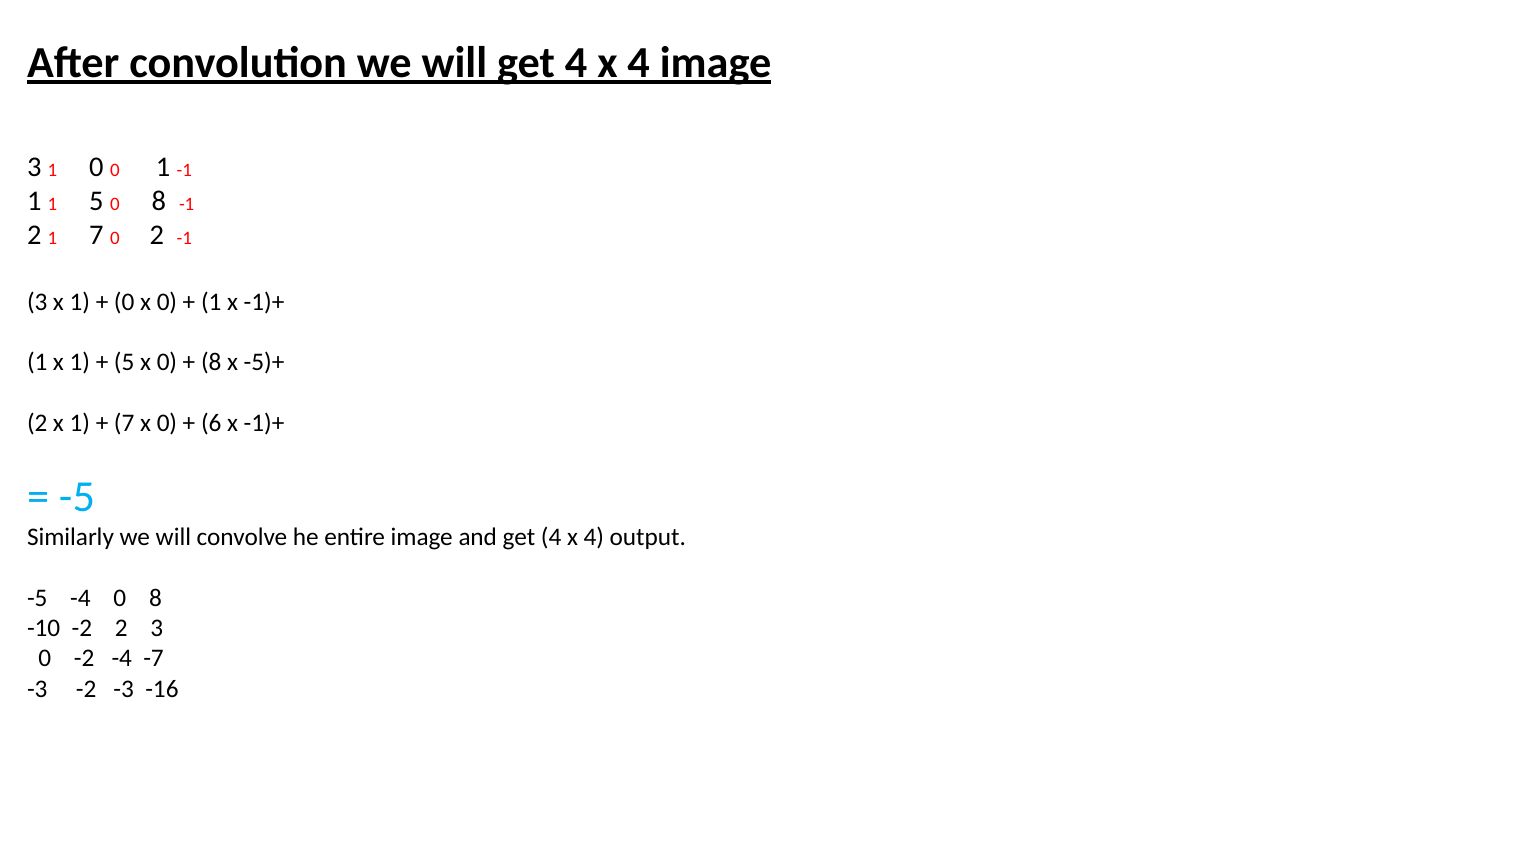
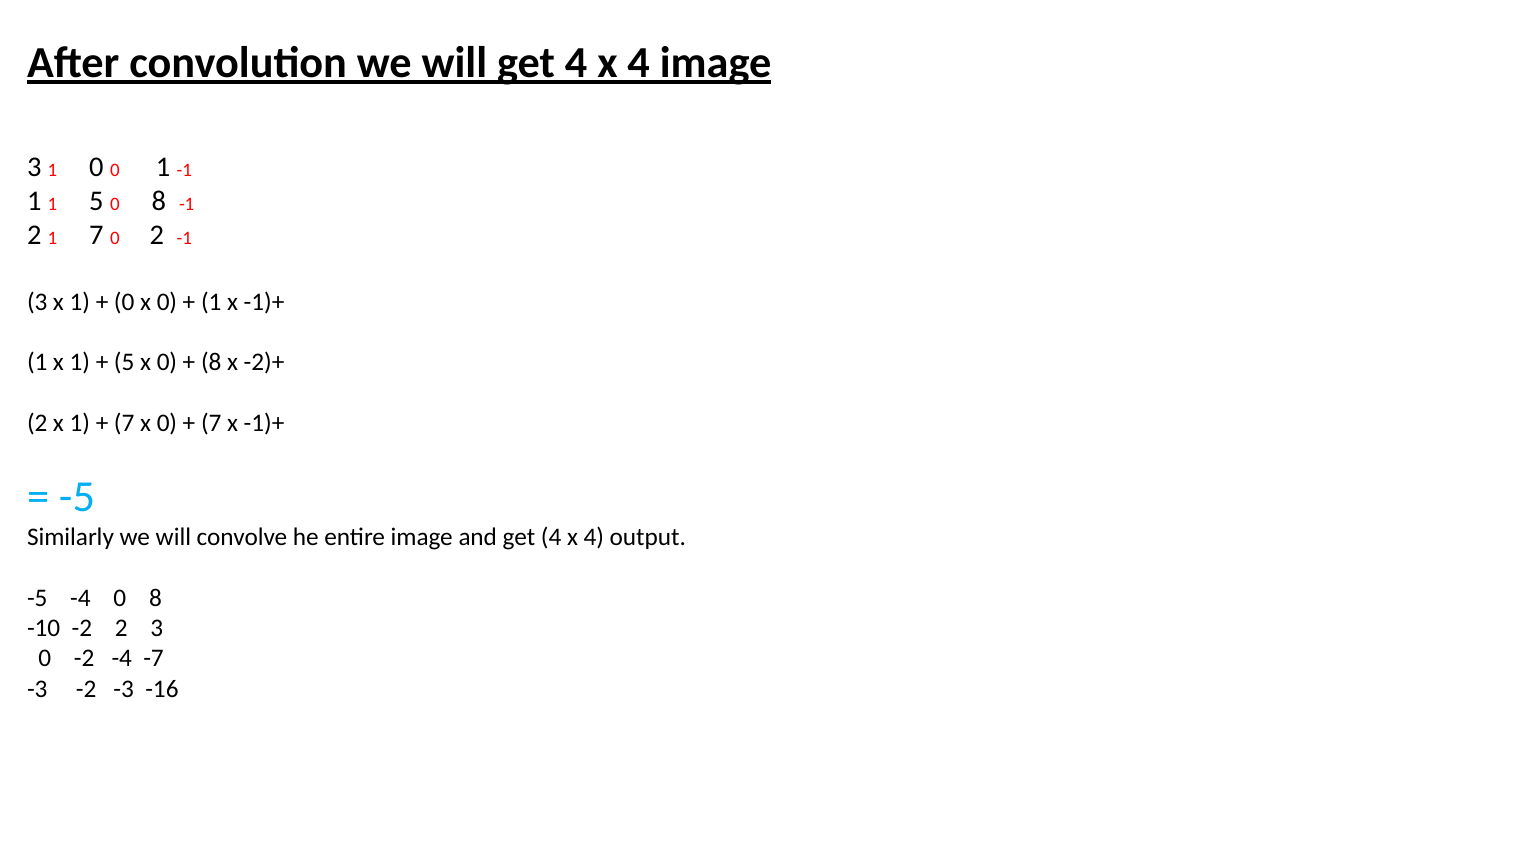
-5)+: -5)+ -> -2)+ (264, 362)
6: 6 -> 7 (211, 423)
